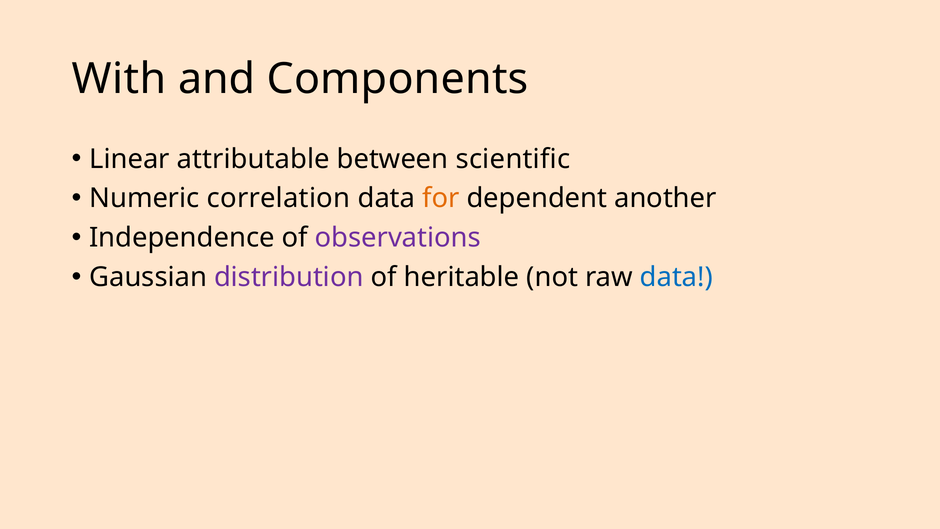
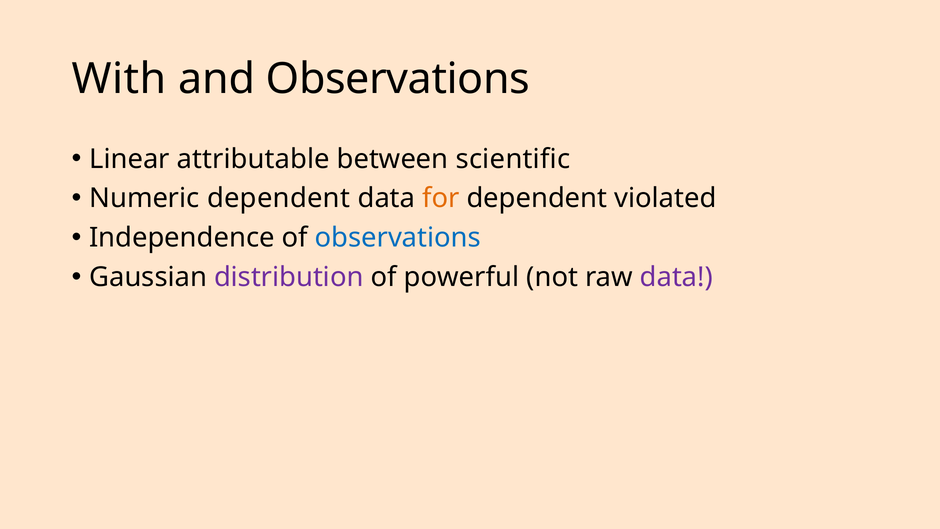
and Components: Components -> Observations (398, 79)
Numeric correlation: correlation -> dependent (279, 198)
another: another -> violated (665, 198)
observations colour: purple -> blue (398, 238)
heritable: heritable -> powerful (462, 277)
data colour: blue -> purple (676, 277)
